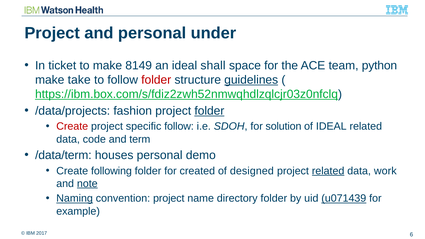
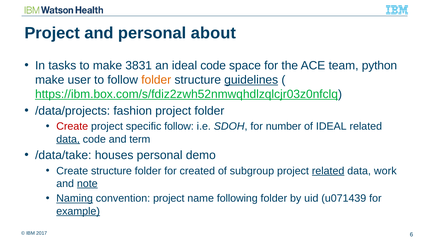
under: under -> about (213, 33)
ticket: ticket -> tasks (62, 65)
8149: 8149 -> 3831 (139, 65)
ideal shall: shall -> code (213, 65)
take: take -> user (79, 80)
folder colour: red -> orange (156, 80)
folder underline: present -> none (209, 111)
solution: solution -> number (284, 127)
data underline: none -> present (68, 139)
/data/term: /data/term -> /data/take (63, 155)
Create following: following -> structure (111, 171)
designed: designed -> subgroup (252, 171)
directory: directory -> following (237, 198)
u071439 underline: present -> none (344, 198)
example underline: none -> present (78, 211)
